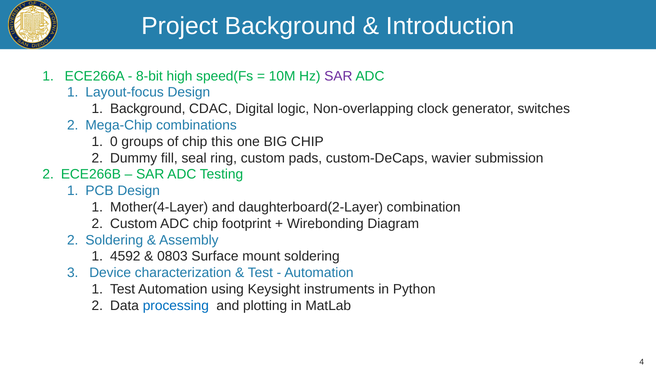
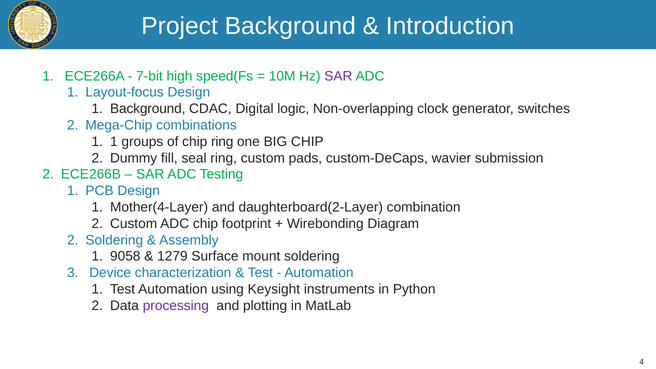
8-bit: 8-bit -> 7-bit (149, 76)
0: 0 -> 1 (114, 142)
chip this: this -> ring (222, 142)
4592: 4592 -> 9058 (125, 256)
0803: 0803 -> 1279 (172, 256)
processing colour: blue -> purple (176, 306)
